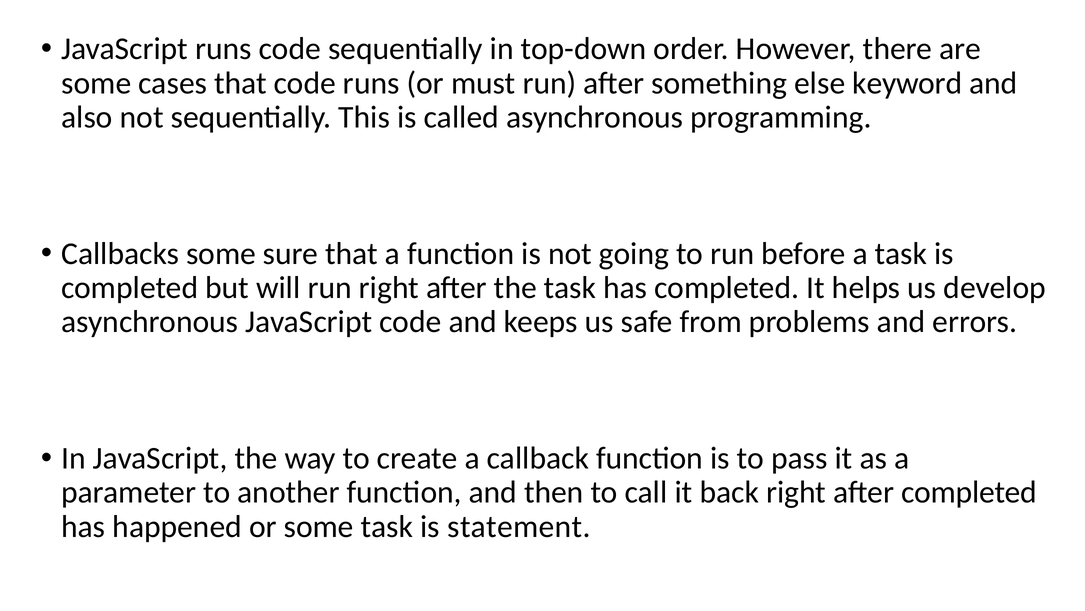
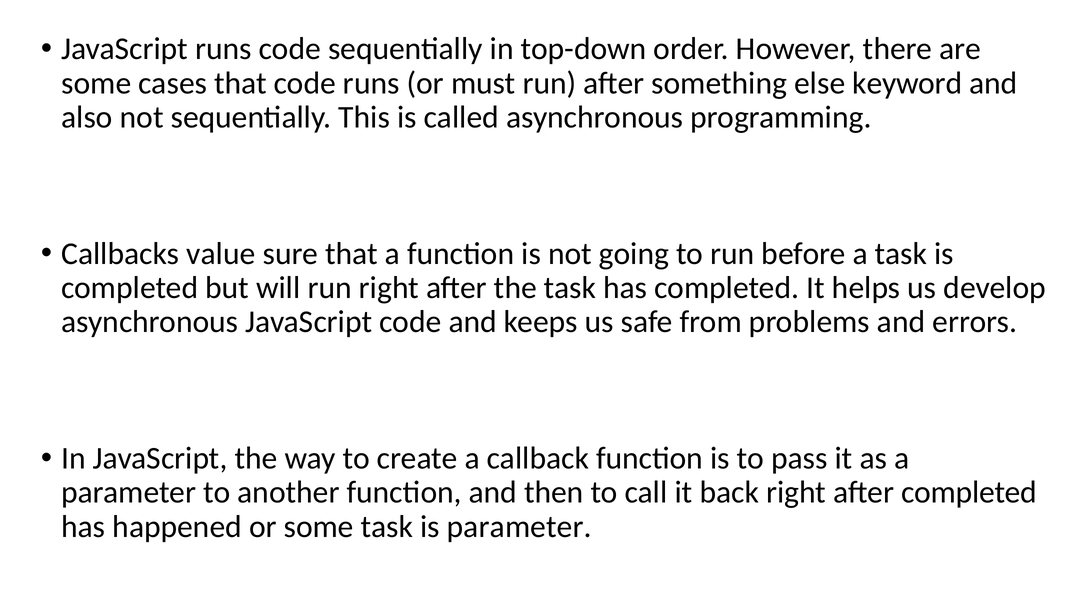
Callbacks some: some -> value (221, 253)
is statement: statement -> parameter (519, 526)
